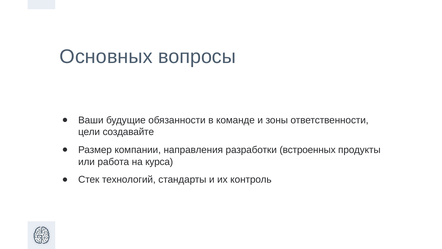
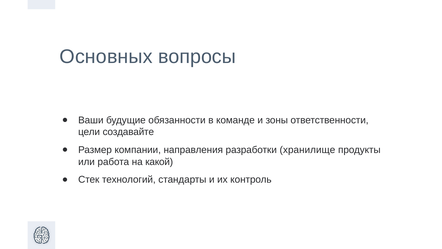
встроенных: встроенных -> хранилище (307, 150)
курса: курса -> какой (159, 162)
